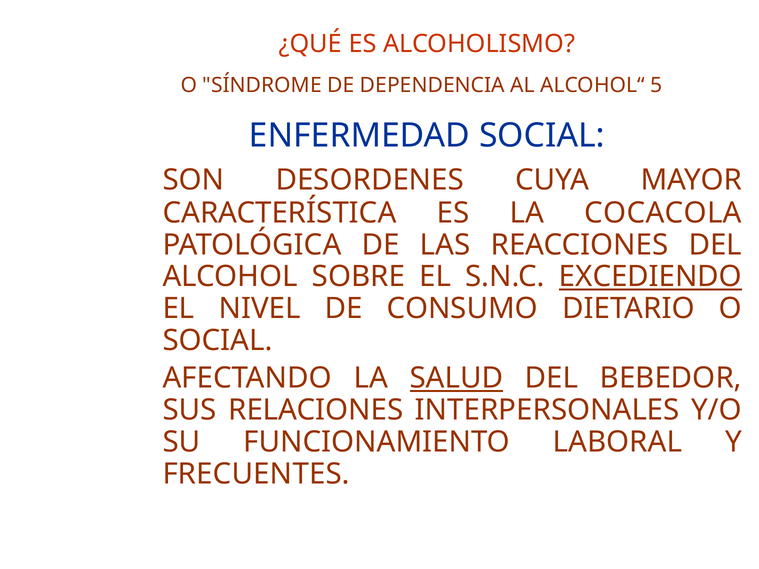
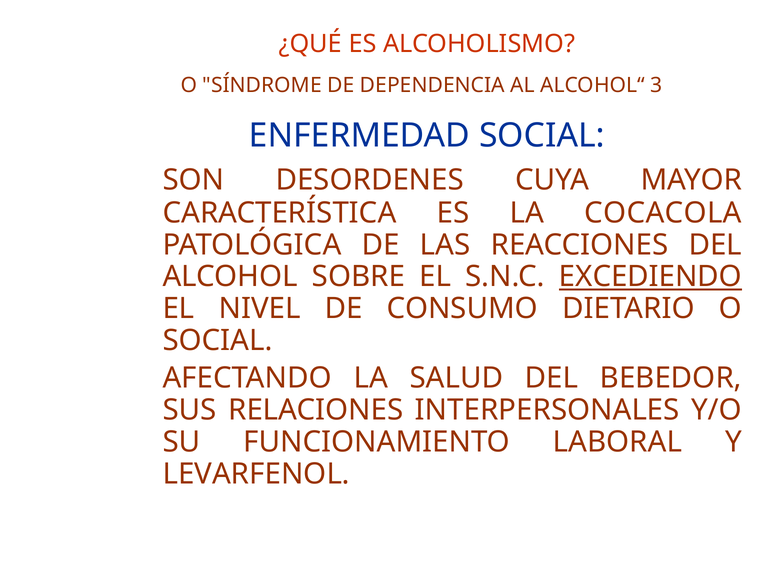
5: 5 -> 3 (656, 85)
SALUD underline: present -> none (456, 378)
FRECUENTES: FRECUENTES -> LEVARFENOL (256, 474)
